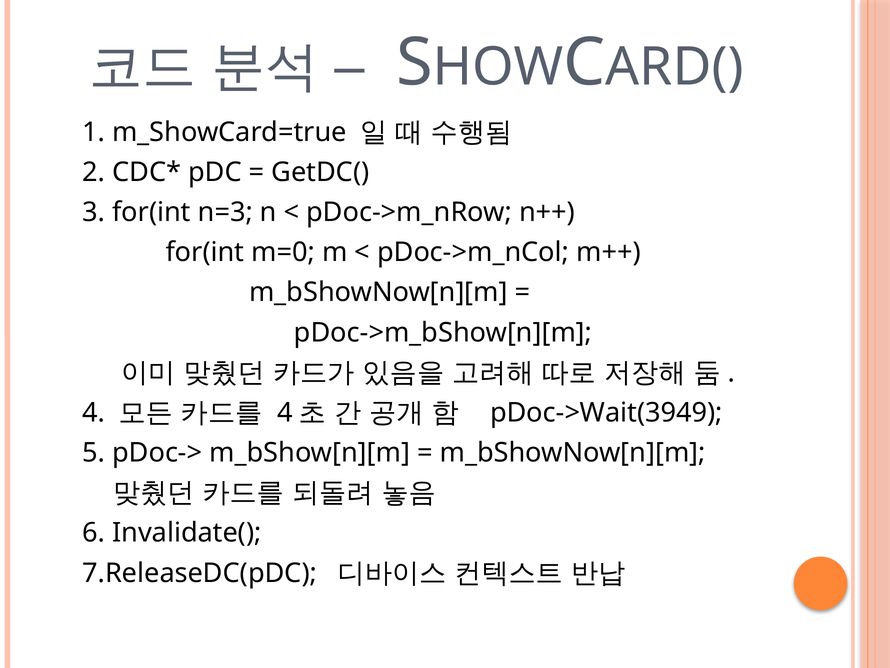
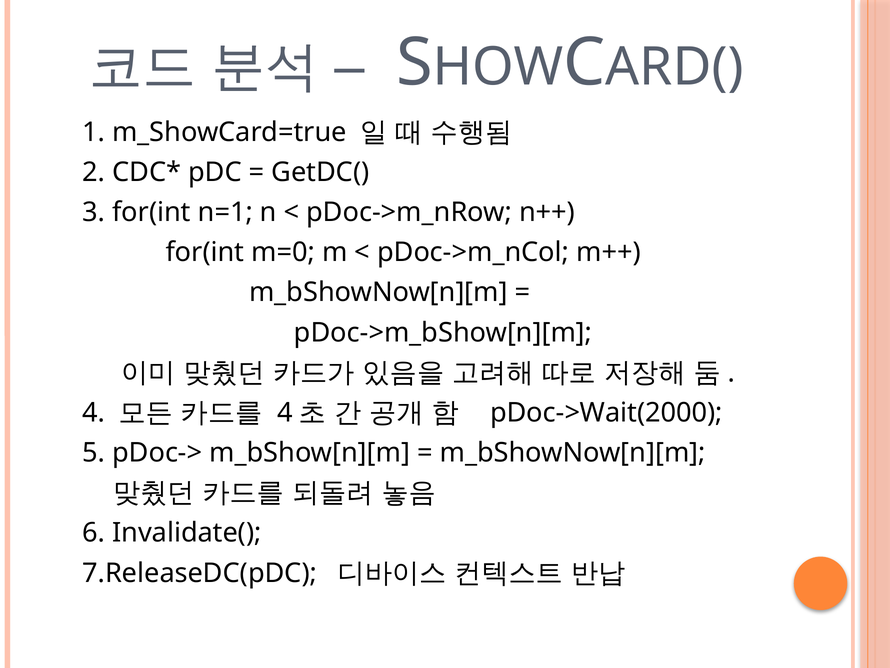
n=3: n=3 -> n=1 (225, 212)
pDoc->Wait(3949: pDoc->Wait(3949 -> pDoc->Wait(2000 (606, 412)
